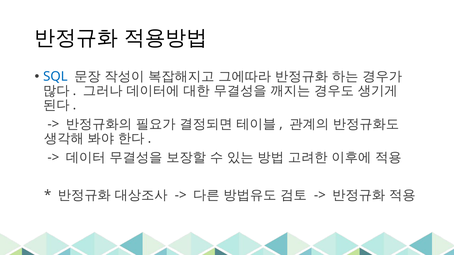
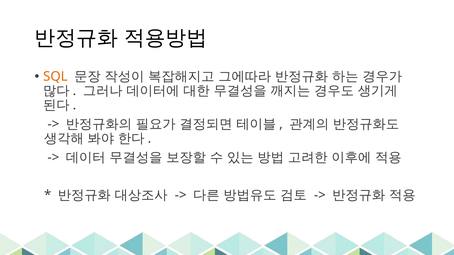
SQL colour: blue -> orange (55, 77)
